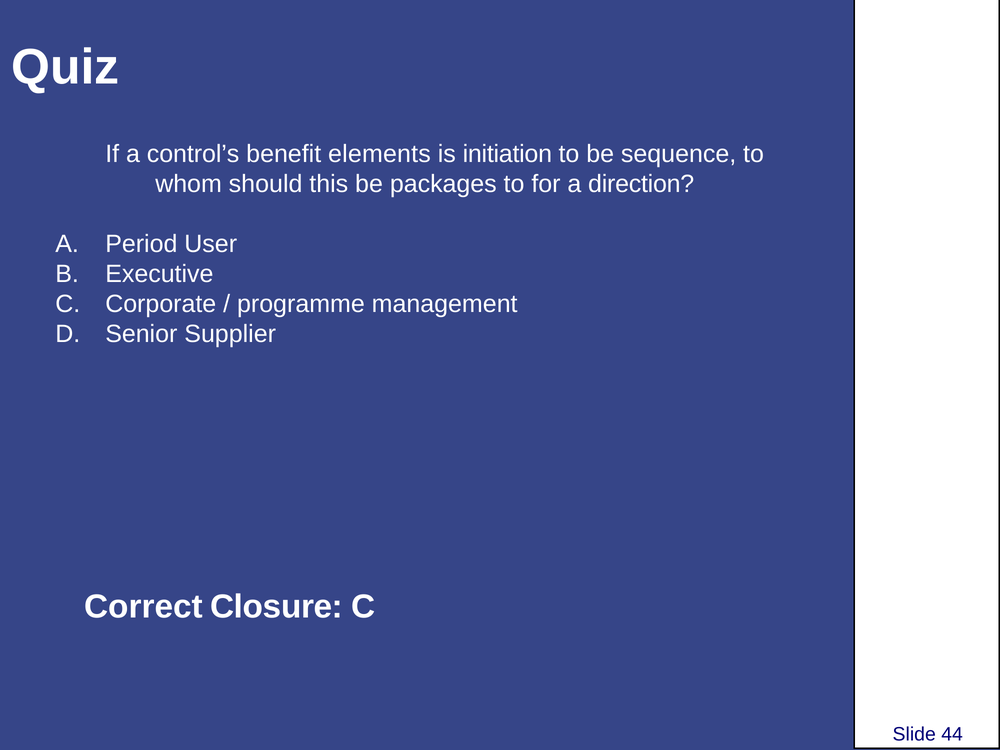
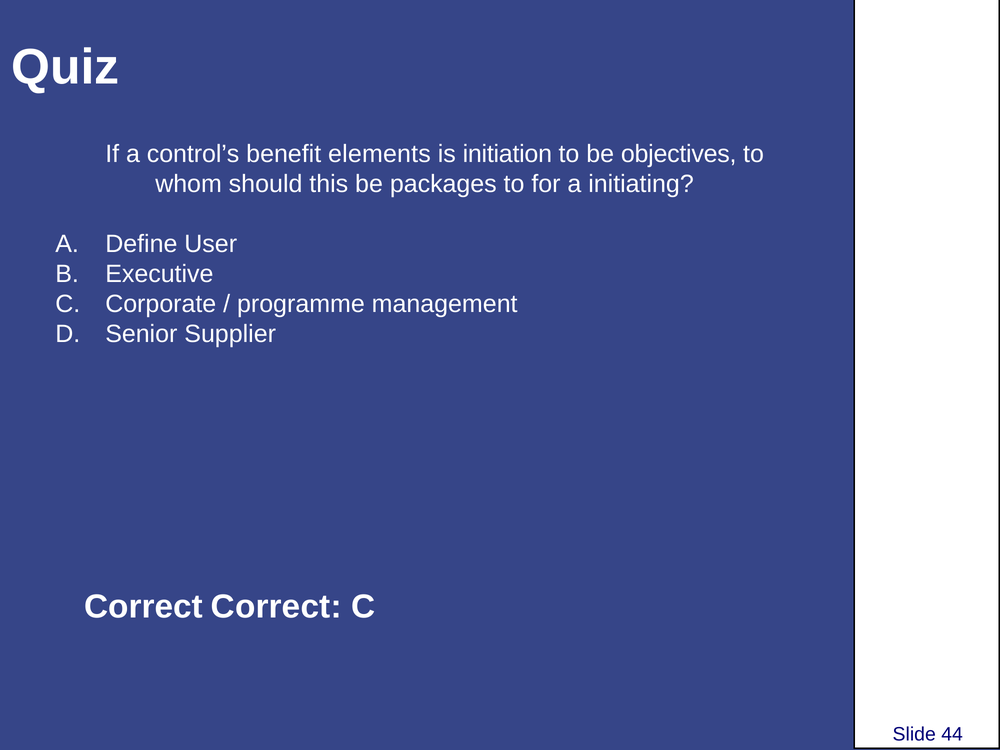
sequence: sequence -> objectives (679, 154)
direction: direction -> initiating (641, 184)
Period: Period -> Define (141, 244)
Correct Closure: Closure -> Correct (276, 607)
